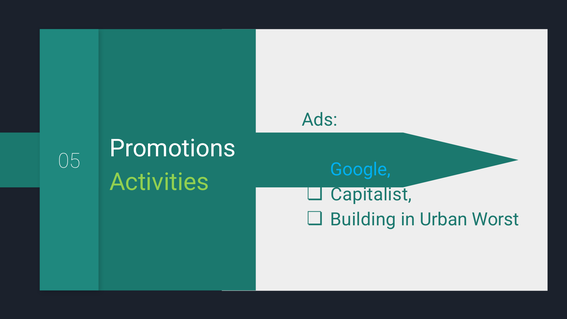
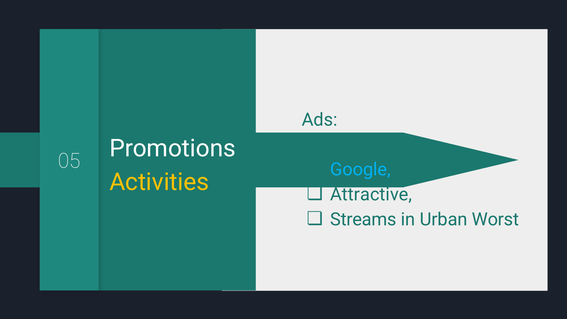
Activities colour: light green -> yellow (159, 182)
Capitalist: Capitalist -> Attractive (371, 195)
Building: Building -> Streams (363, 220)
